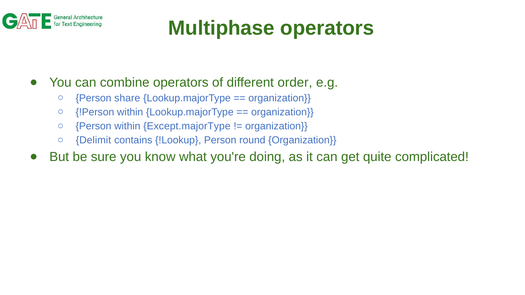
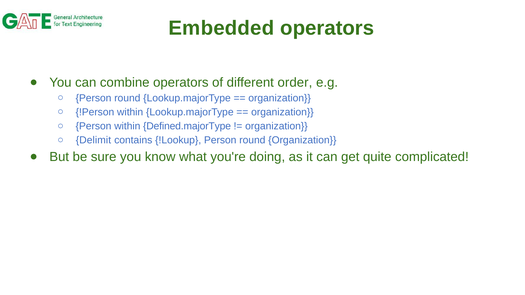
Multiphase: Multiphase -> Embedded (221, 28)
share: share -> round (127, 98)
Except.majorType: Except.majorType -> Defined.majorType (187, 126)
